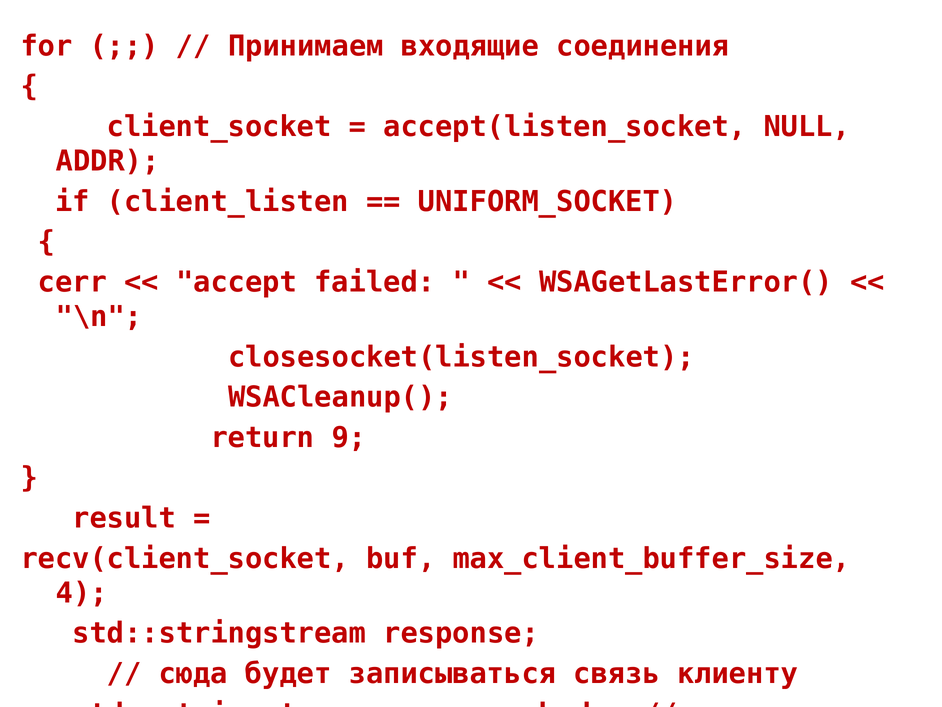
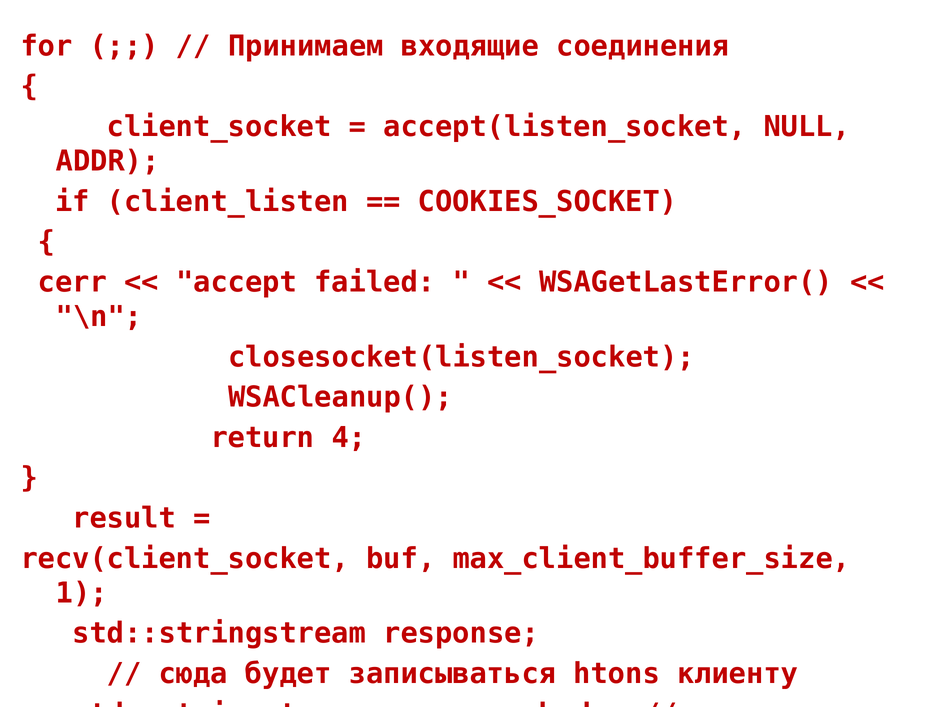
UNIFORM_SOCKET: UNIFORM_SOCKET -> COOKIES_SOCKET (548, 201)
9: 9 -> 4 (349, 437)
4: 4 -> 1 (82, 593)
связь: связь -> htons (617, 673)
